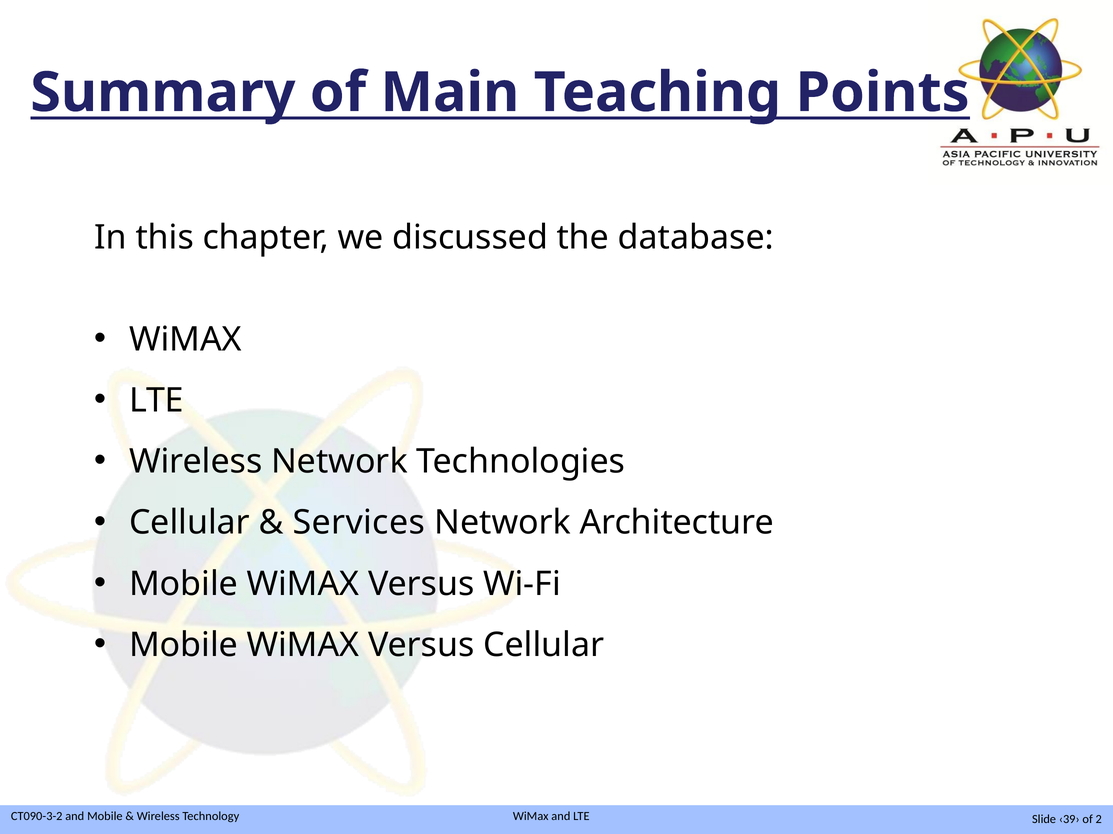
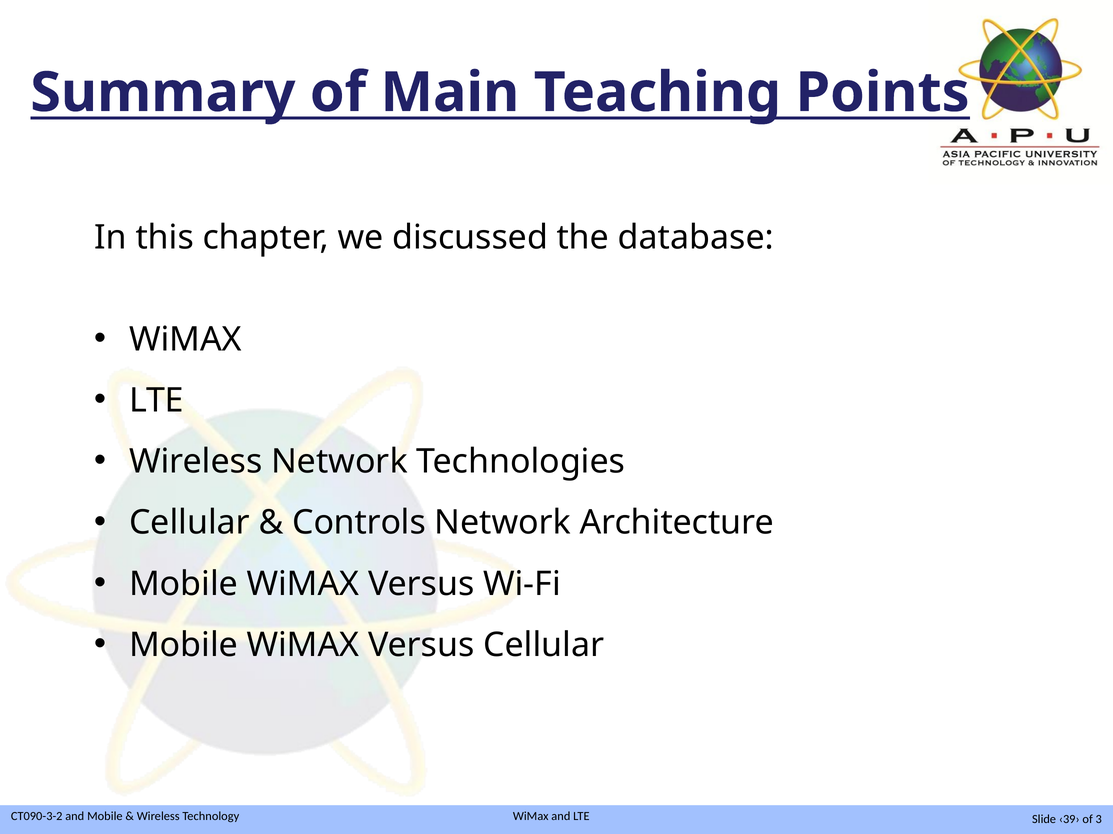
Services: Services -> Controls (359, 523)
2: 2 -> 3 (1099, 820)
